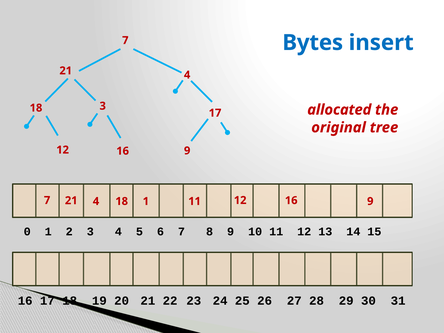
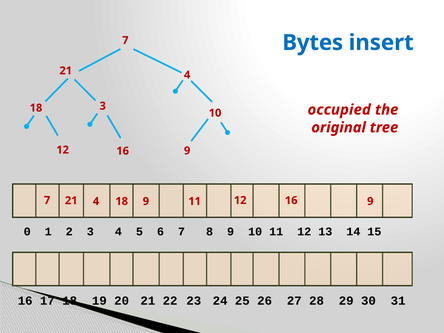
18 17: 17 -> 10 (215, 113)
allocated: allocated -> occupied (339, 110)
18 1: 1 -> 9 (146, 201)
